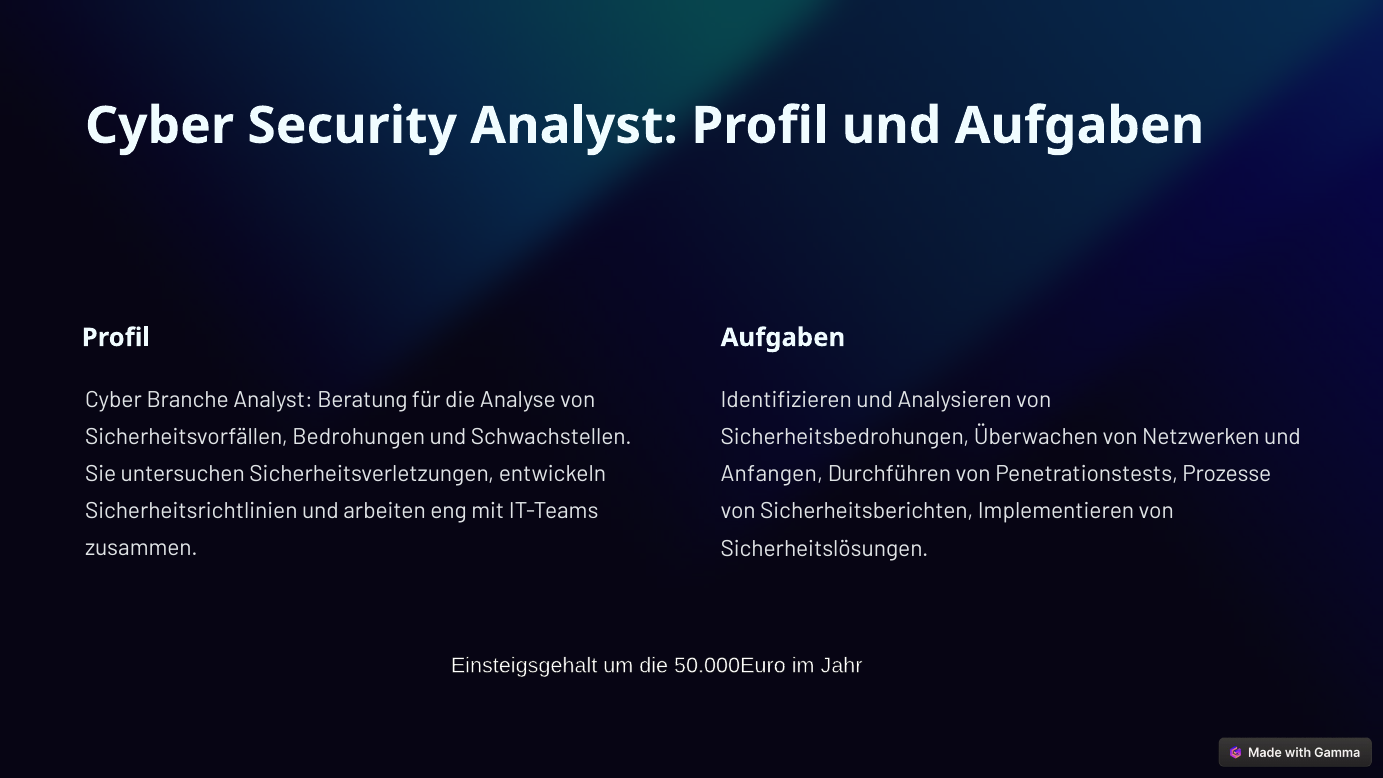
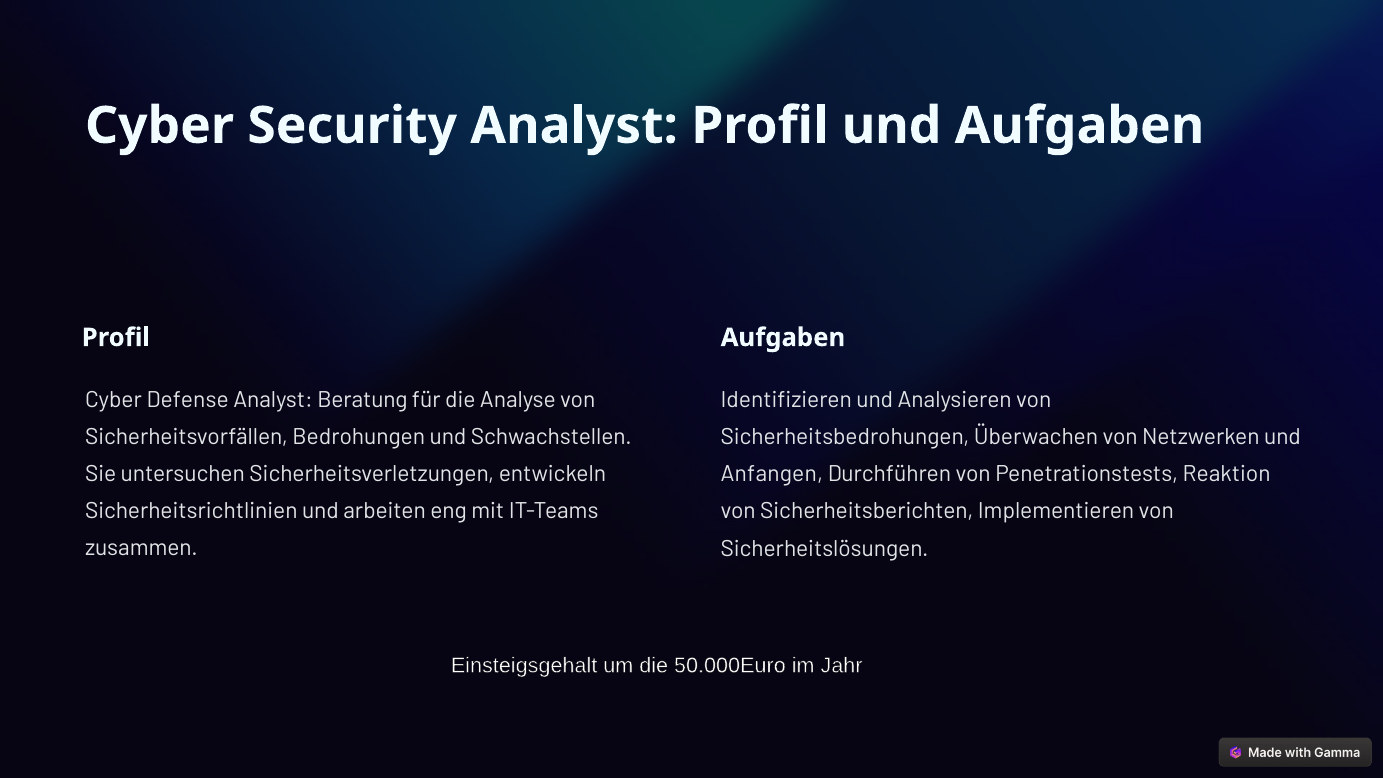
Branche: Branche -> Defense (188, 399)
Prozesse: Prozesse -> Reaktion (1227, 474)
